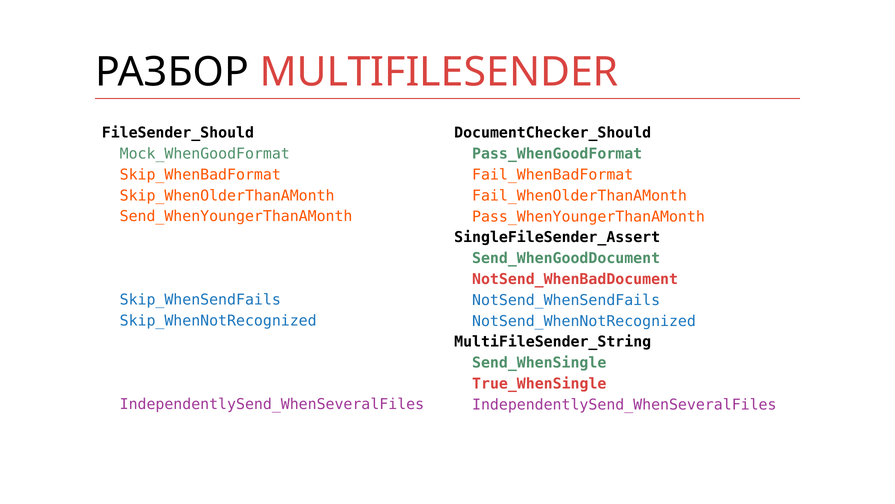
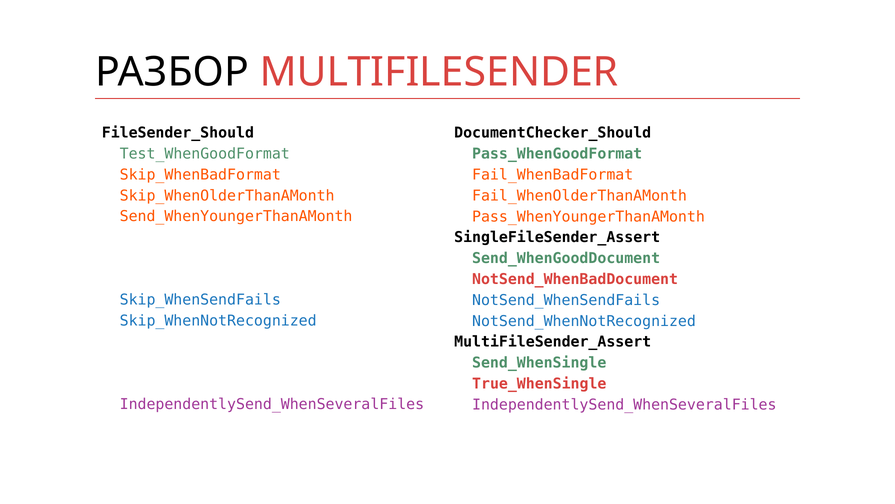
Mock_WhenGoodFormat: Mock_WhenGoodFormat -> Test_WhenGoodFormat (205, 154)
MultiFileSender_String: MultiFileSender_String -> MultiFileSender_Assert (553, 342)
